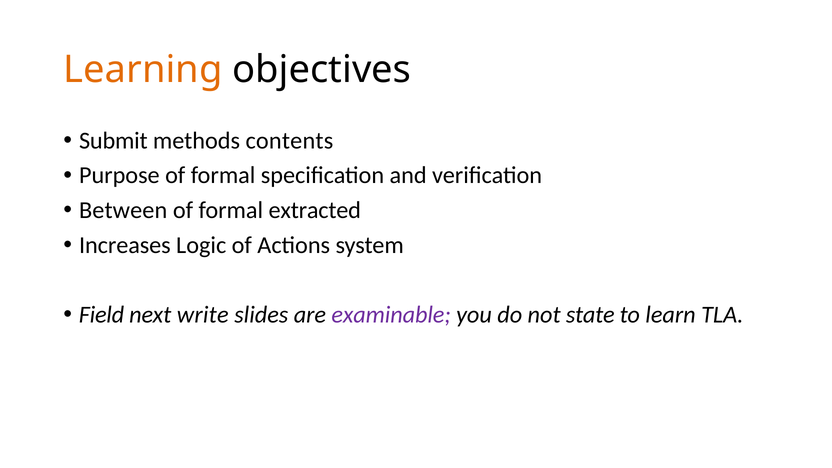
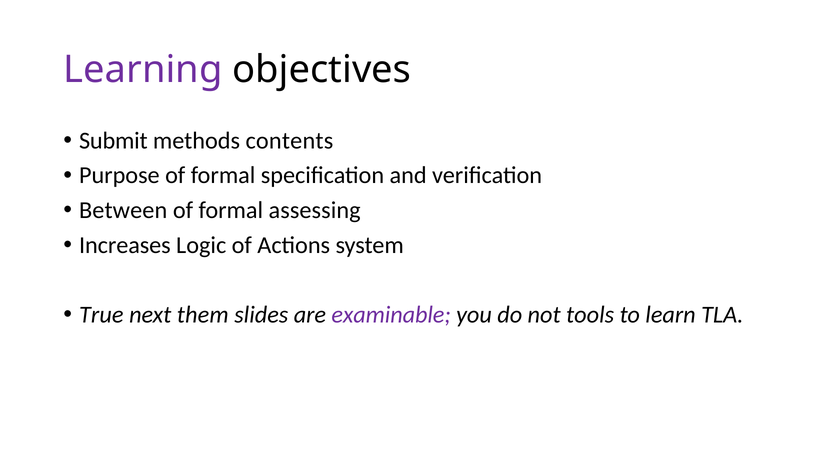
Learning colour: orange -> purple (143, 70)
extracted: extracted -> assessing (315, 210)
Field: Field -> True (101, 315)
write: write -> them (203, 315)
state: state -> tools (590, 315)
